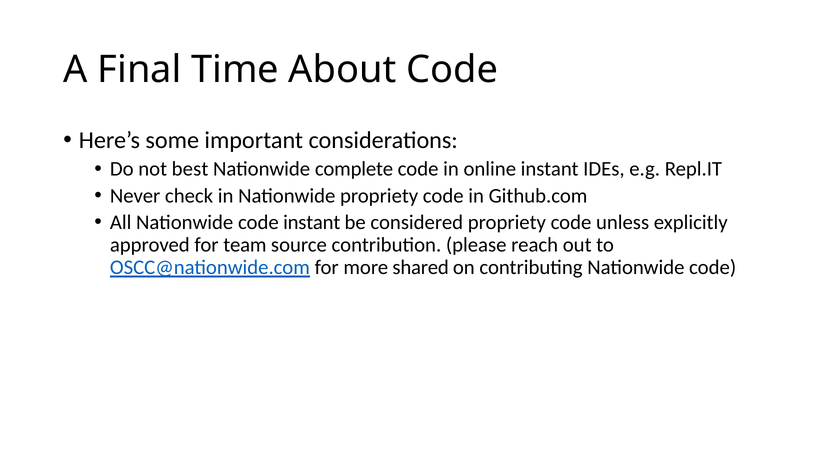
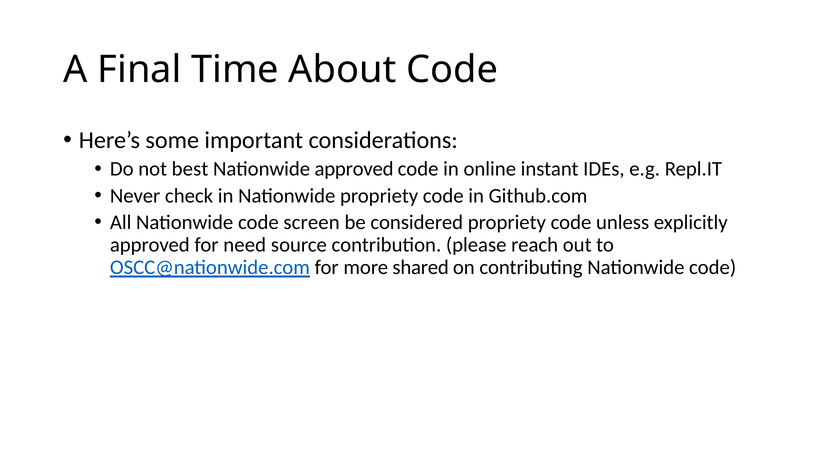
Nationwide complete: complete -> approved (354, 169)
code instant: instant -> screen (312, 222)
team: team -> need (245, 245)
